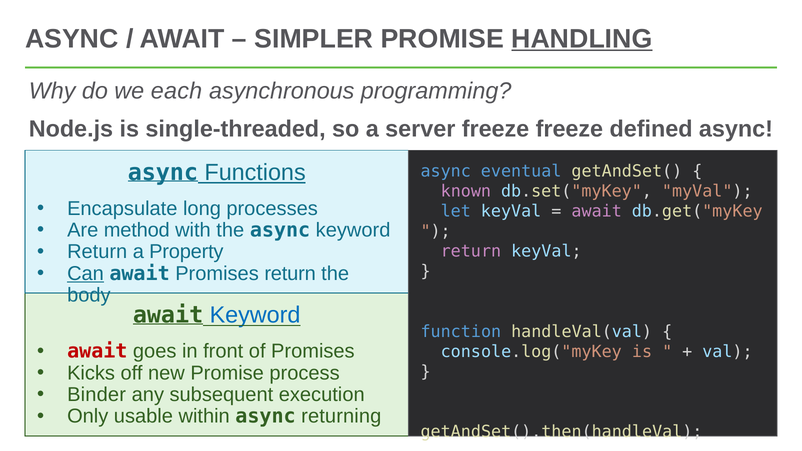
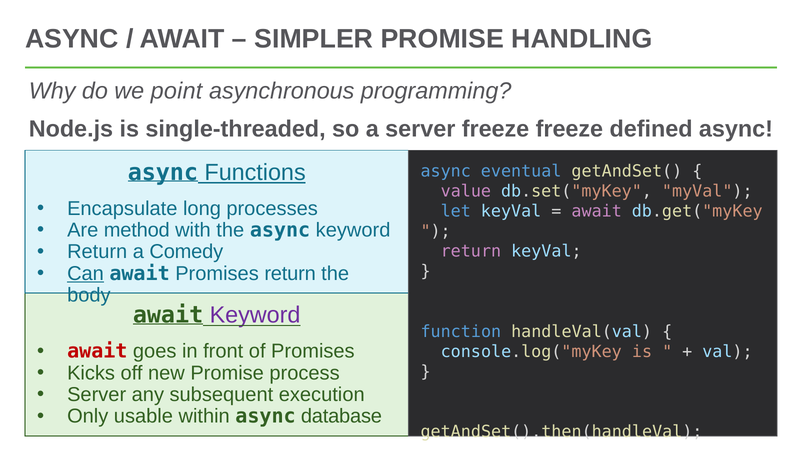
HANDLING underline: present -> none (582, 39)
each: each -> point (177, 91)
known: known -> value (466, 191)
Property: Property -> Comedy (186, 252)
Keyword colour: blue -> purple (255, 315)
Binder: Binder -> Server (97, 395)
returning: returning -> database (341, 416)
